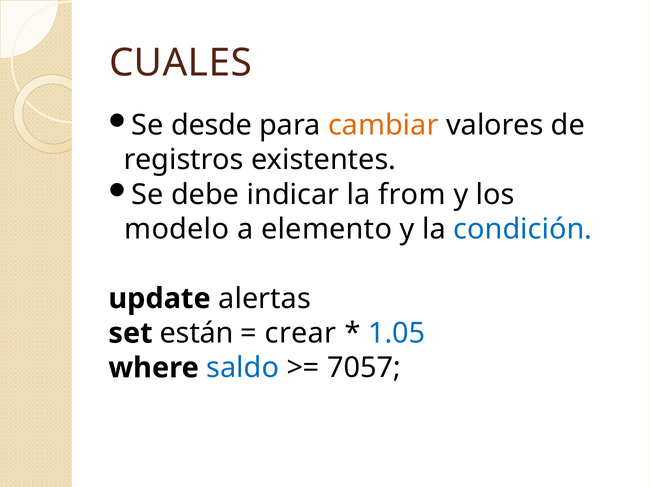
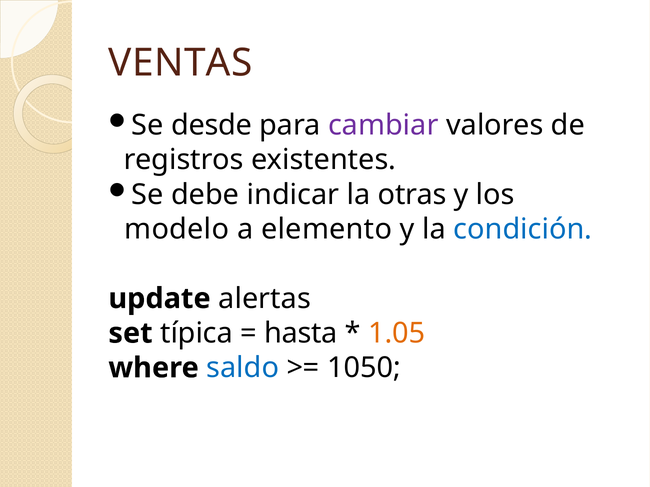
CUALES: CUALES -> VENTAS (180, 63)
cambiar colour: orange -> purple (383, 125)
from: from -> otras (412, 195)
están: están -> típica (197, 334)
crear: crear -> hasta (301, 334)
1.05 colour: blue -> orange (397, 334)
7057: 7057 -> 1050 (364, 368)
